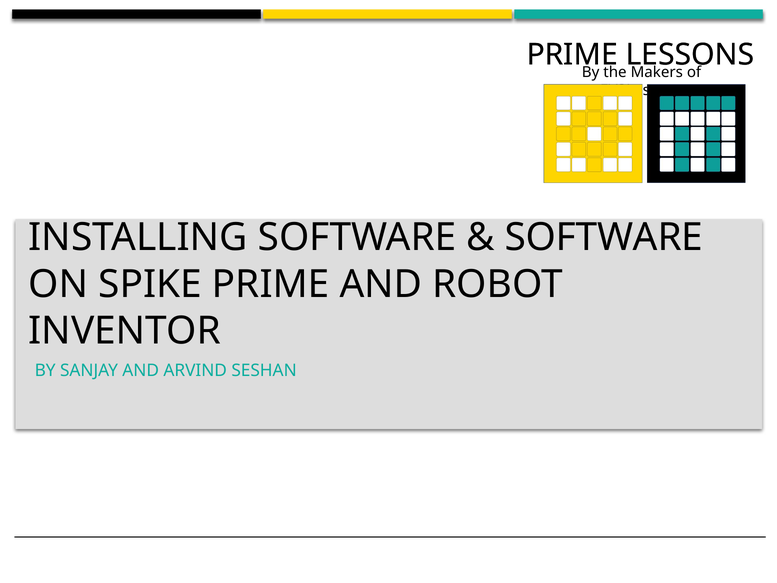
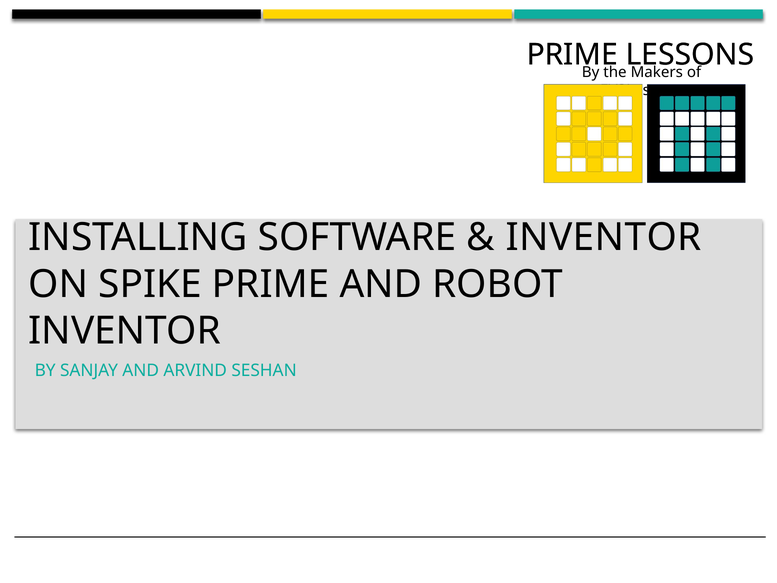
SOFTWARE: SOFTWARE -> INVENTOR (604, 238)
